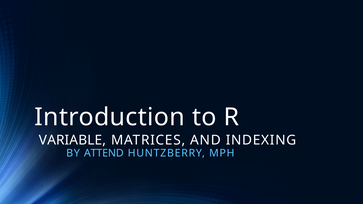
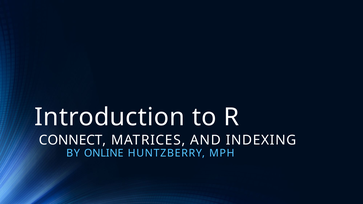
VARIABLE: VARIABLE -> CONNECT (73, 140)
ATTEND: ATTEND -> ONLINE (104, 153)
